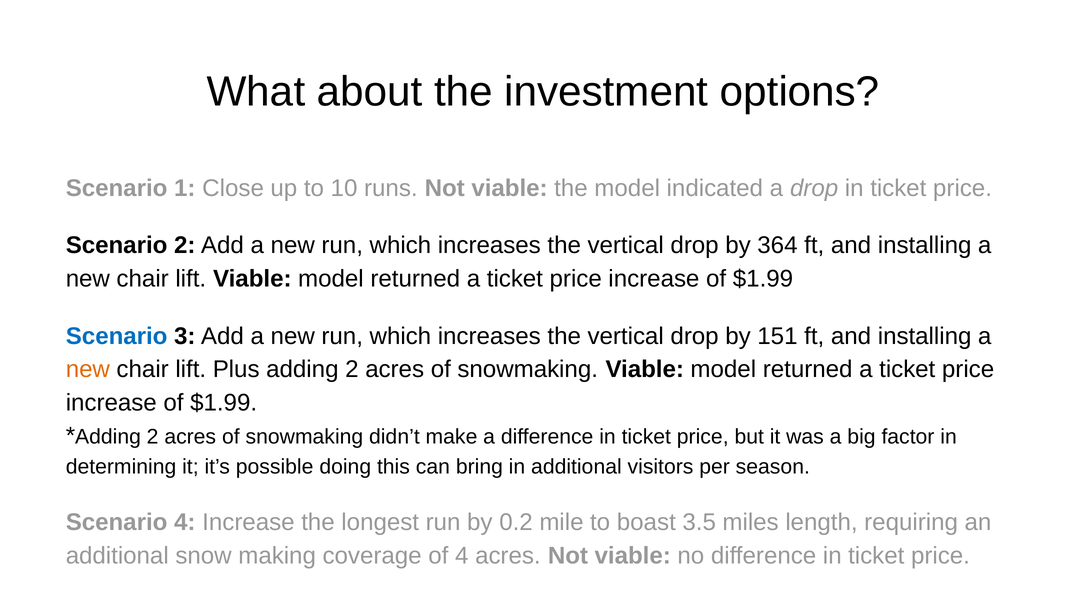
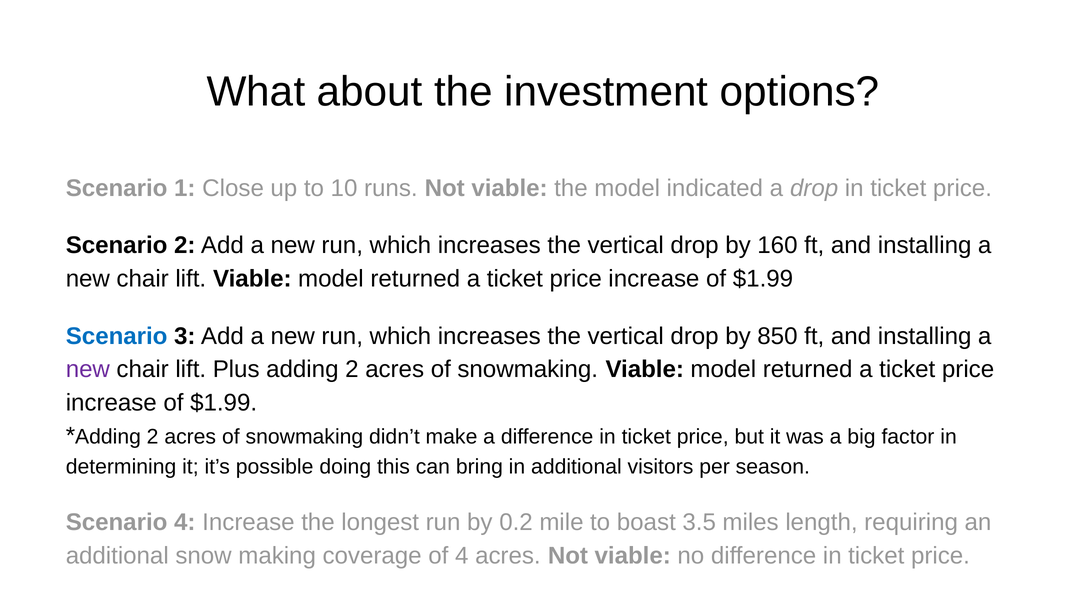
364: 364 -> 160 (777, 246)
151: 151 -> 850 (777, 336)
new colour: orange -> purple (88, 370)
